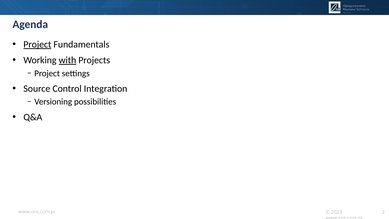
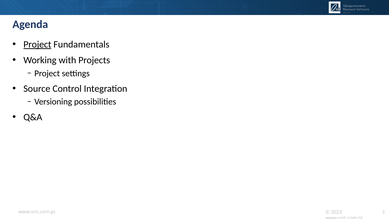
with underline: present -> none (67, 60)
